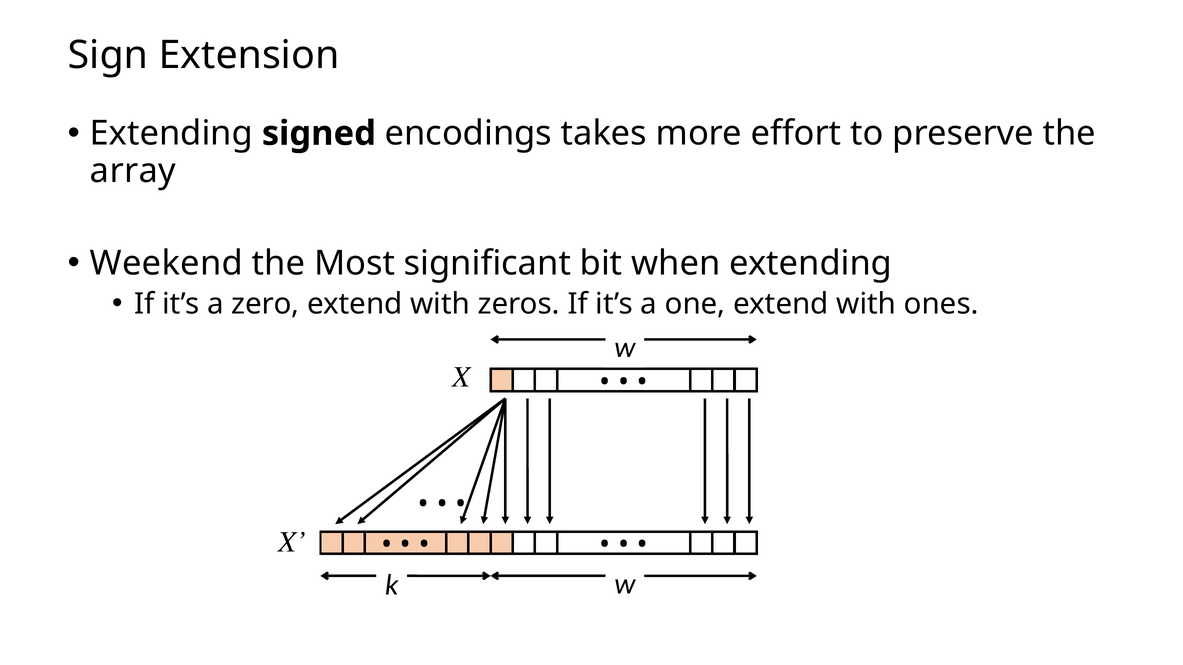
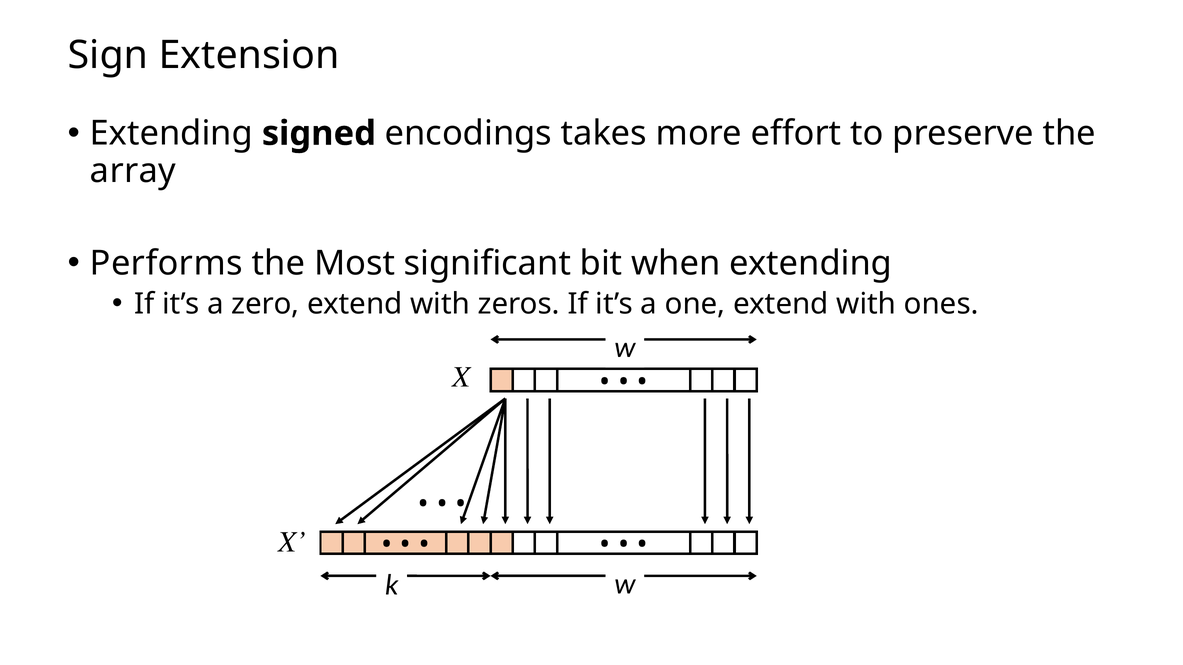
Weekend: Weekend -> Performs (166, 263)
